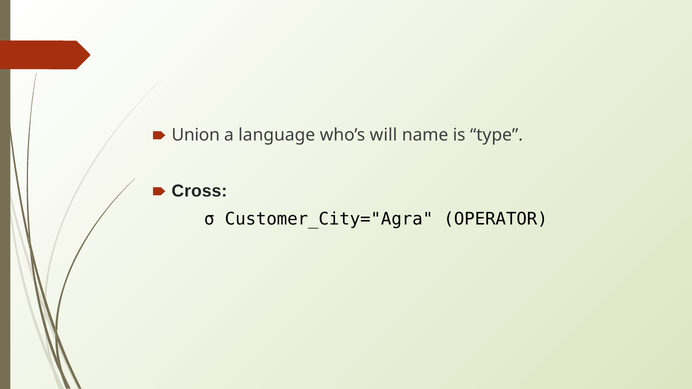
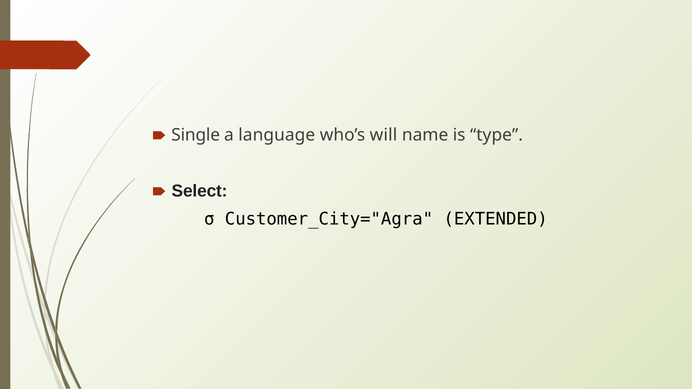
Union: Union -> Single (196, 135)
Cross: Cross -> Select (200, 191)
OPERATOR: OPERATOR -> EXTENDED (496, 219)
